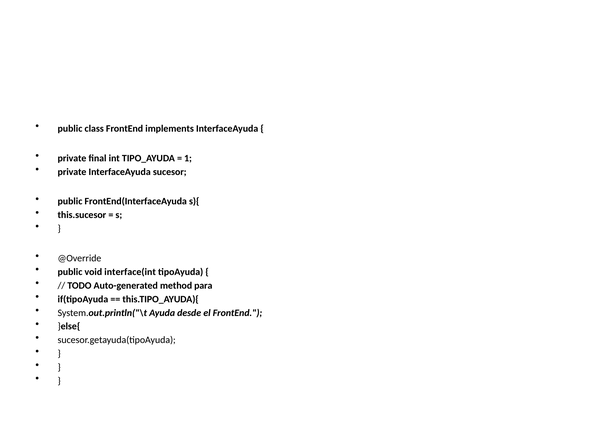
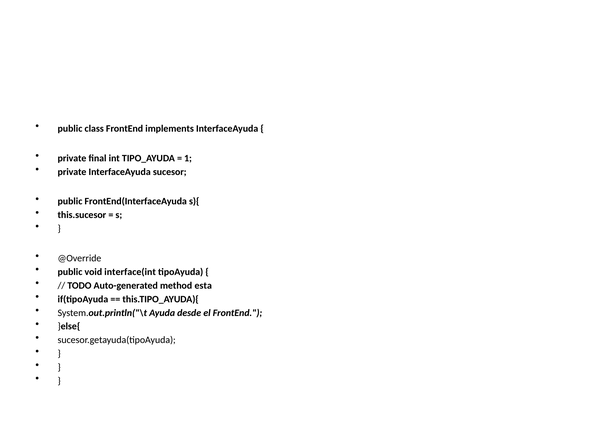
para: para -> esta (203, 286)
